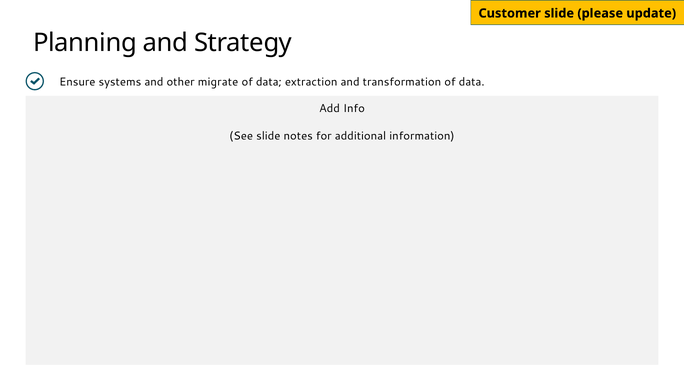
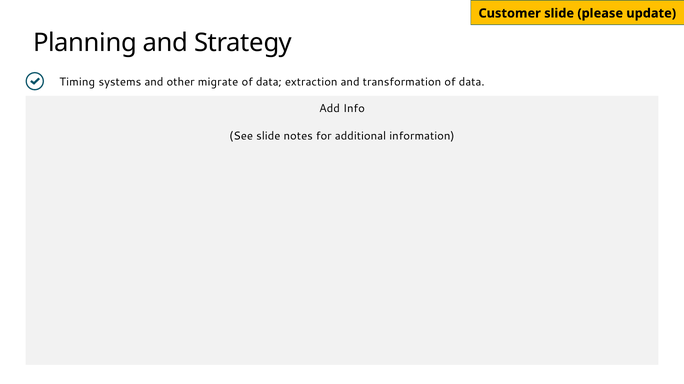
Ensure: Ensure -> Timing (77, 82)
